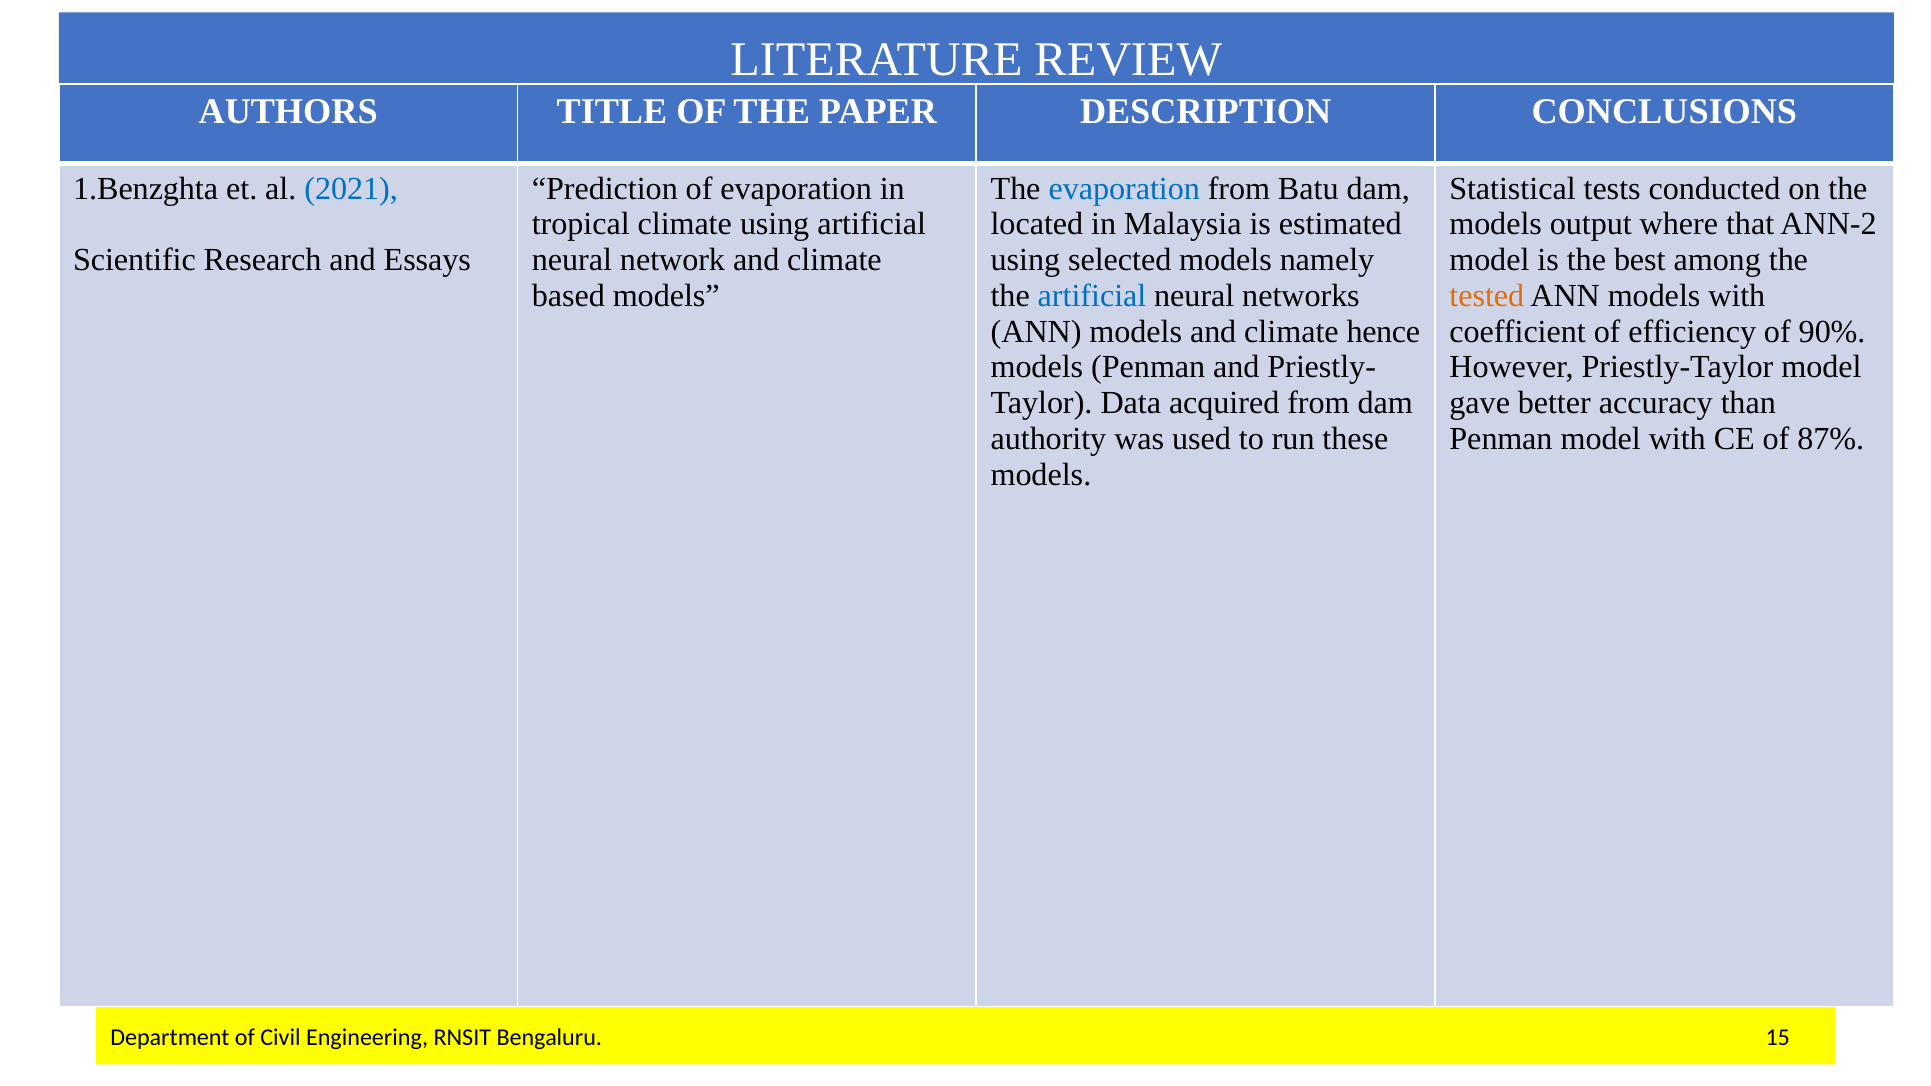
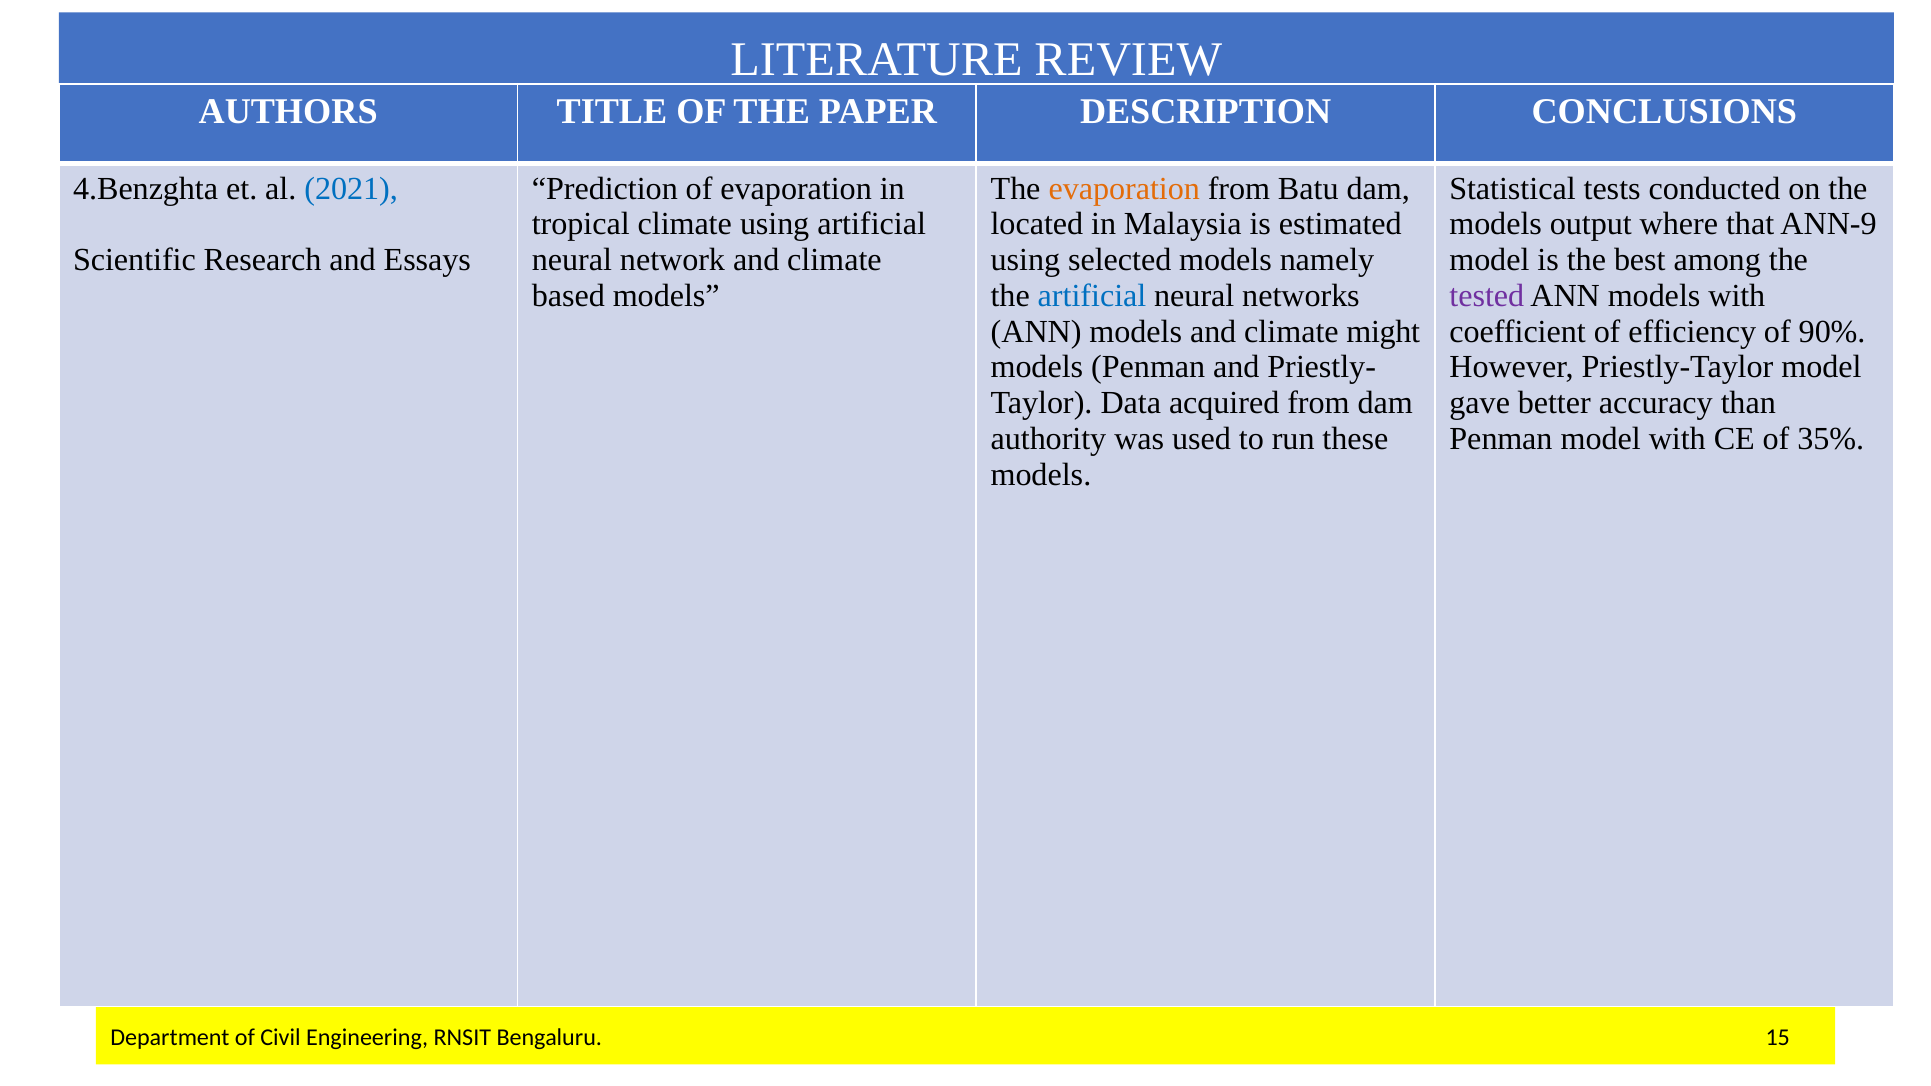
1.Benzghta: 1.Benzghta -> 4.Benzghta (146, 189)
evaporation colour: blue -> orange (1124, 189)
ANN-2: ANN-2 -> ANN-9 (1829, 224)
tested colour: orange -> purple (1487, 296)
hence: hence -> might (1383, 332)
87%: 87% -> 35% (1831, 439)
